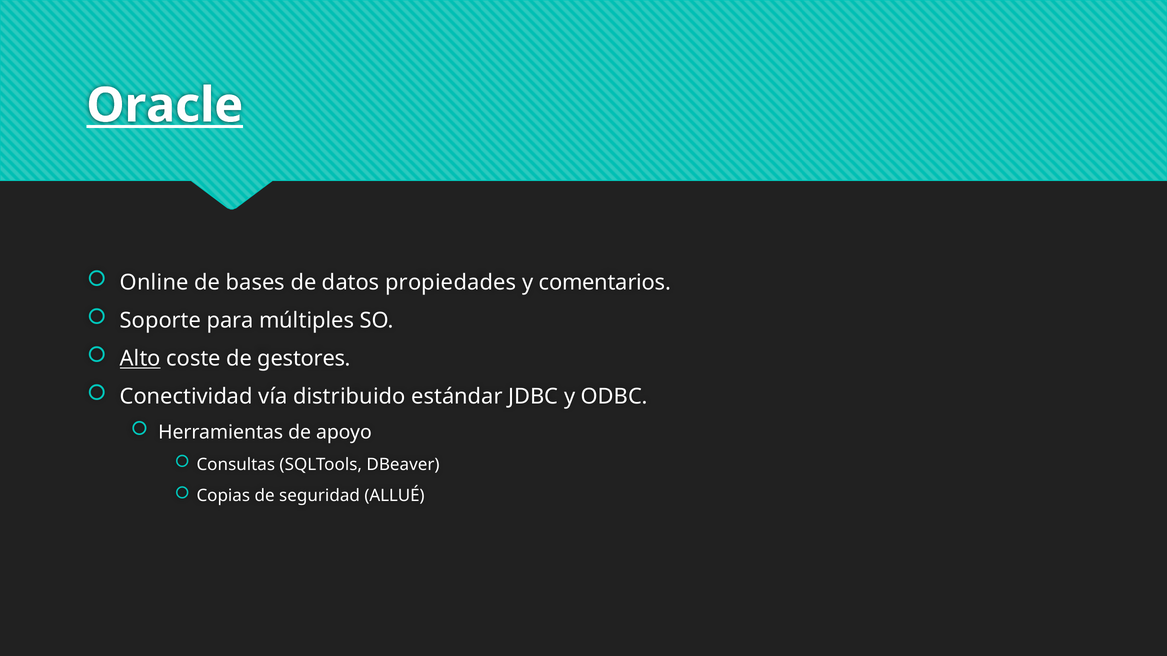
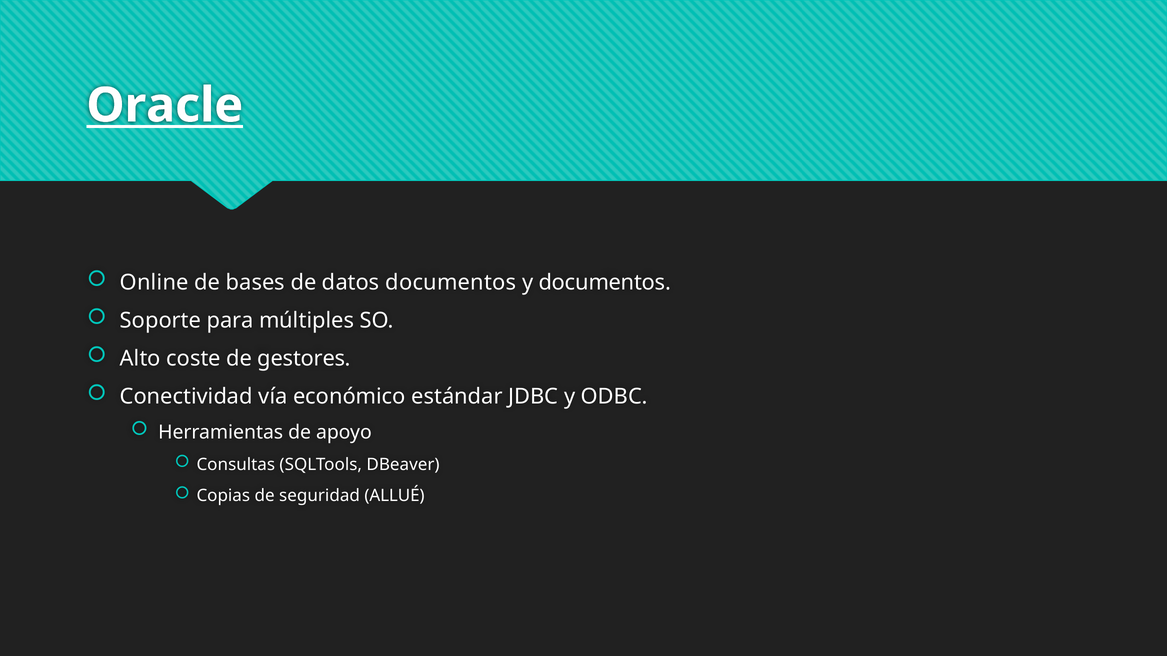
datos propiedades: propiedades -> documentos (451, 283)
y comentarios: comentarios -> documentos (605, 283)
Alto underline: present -> none (140, 359)
distribuido: distribuido -> económico (349, 397)
